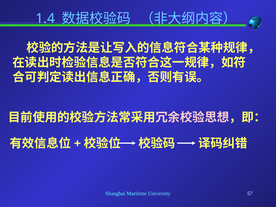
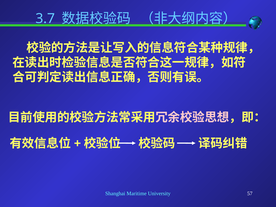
1.4: 1.4 -> 3.7 (45, 18)
